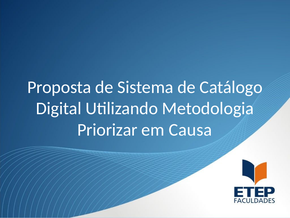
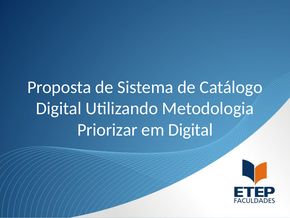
em Causa: Causa -> Digital (191, 130)
